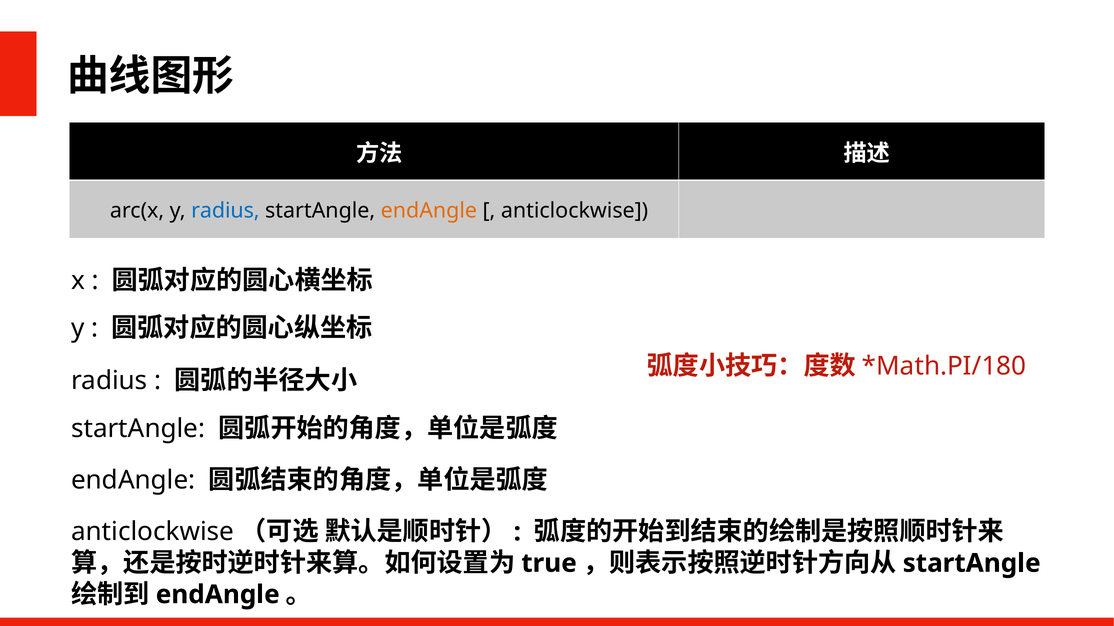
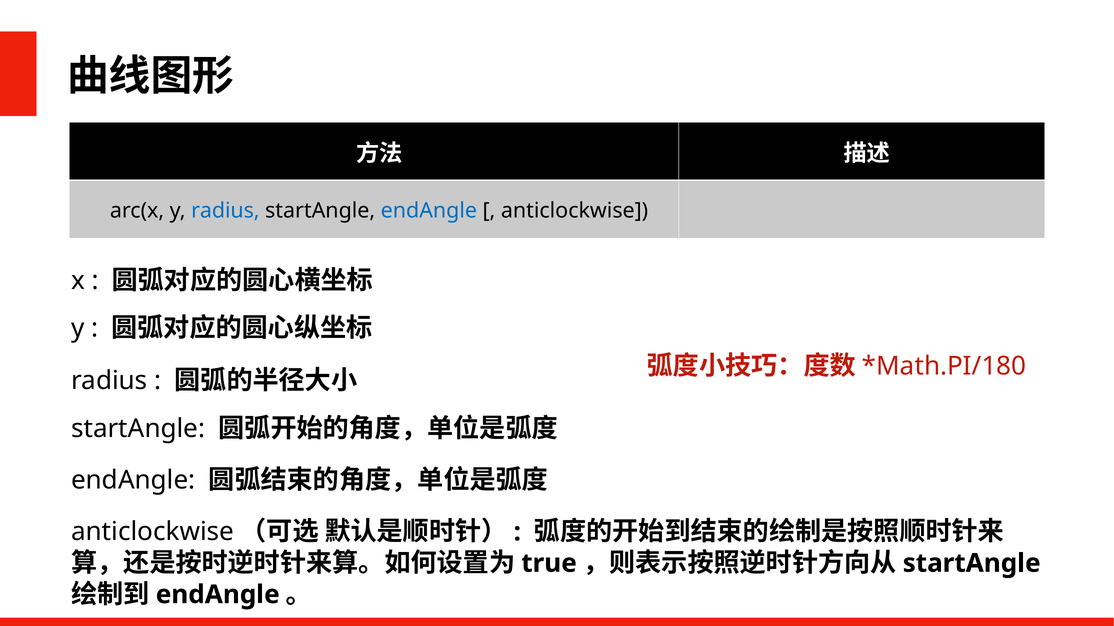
endAngle colour: orange -> blue (429, 211)
